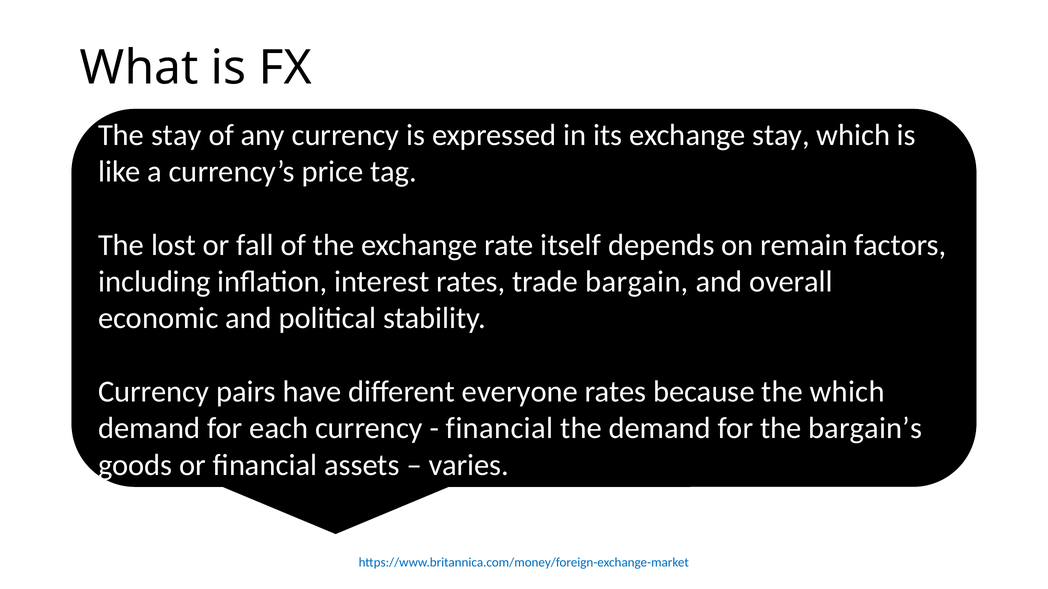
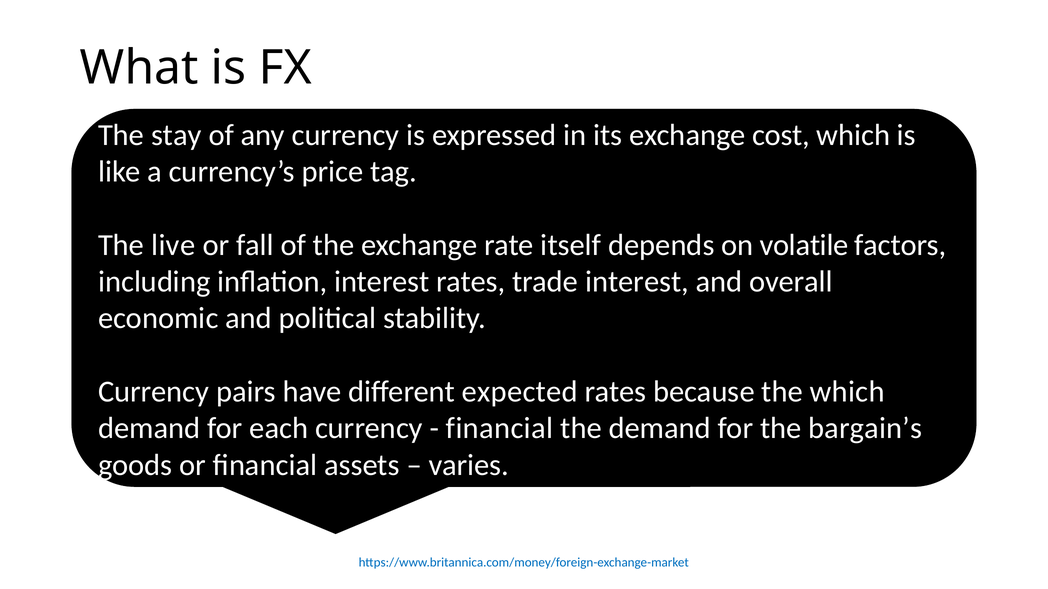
exchange stay: stay -> cost (781, 135)
lost: lost -> live (173, 245)
remain: remain -> volatile (804, 245)
trade bargain: bargain -> interest (637, 282)
everyone: everyone -> expected (520, 392)
